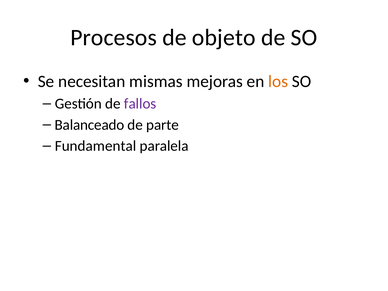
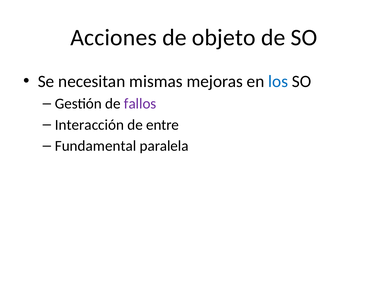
Procesos: Procesos -> Acciones (114, 38)
los colour: orange -> blue (278, 81)
Balanceado: Balanceado -> Interacción (89, 125)
parte: parte -> entre (163, 125)
